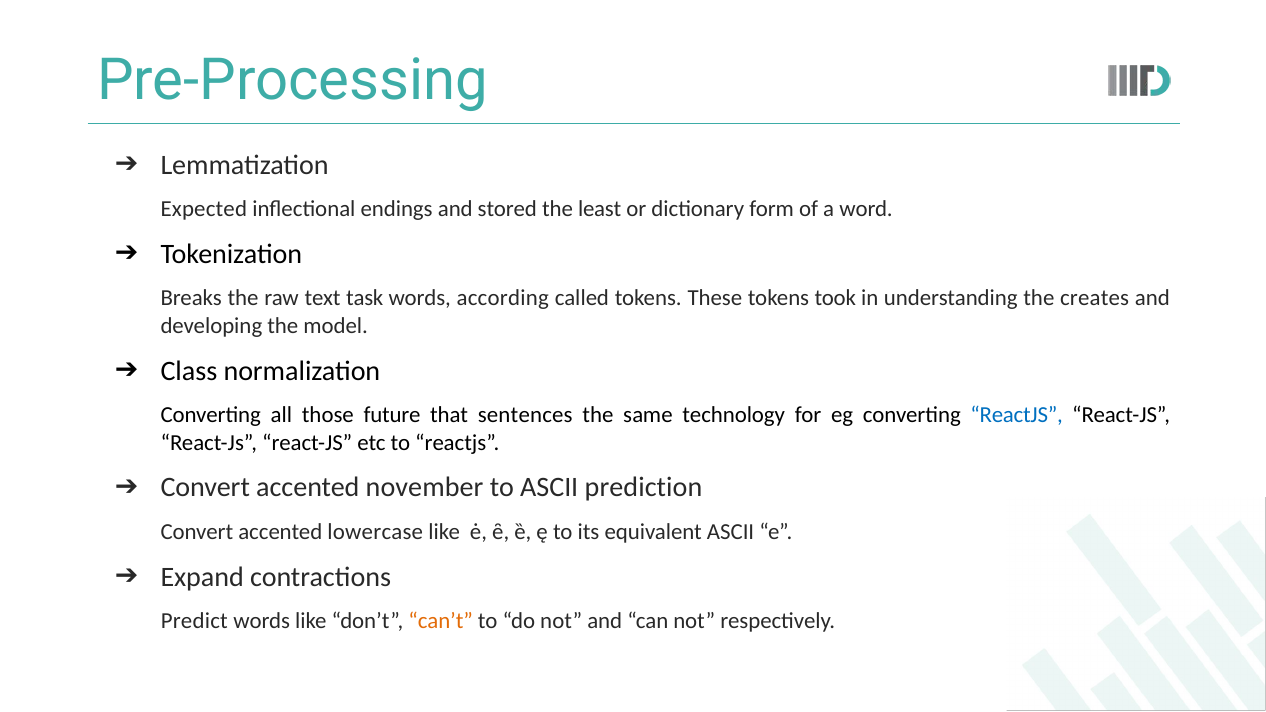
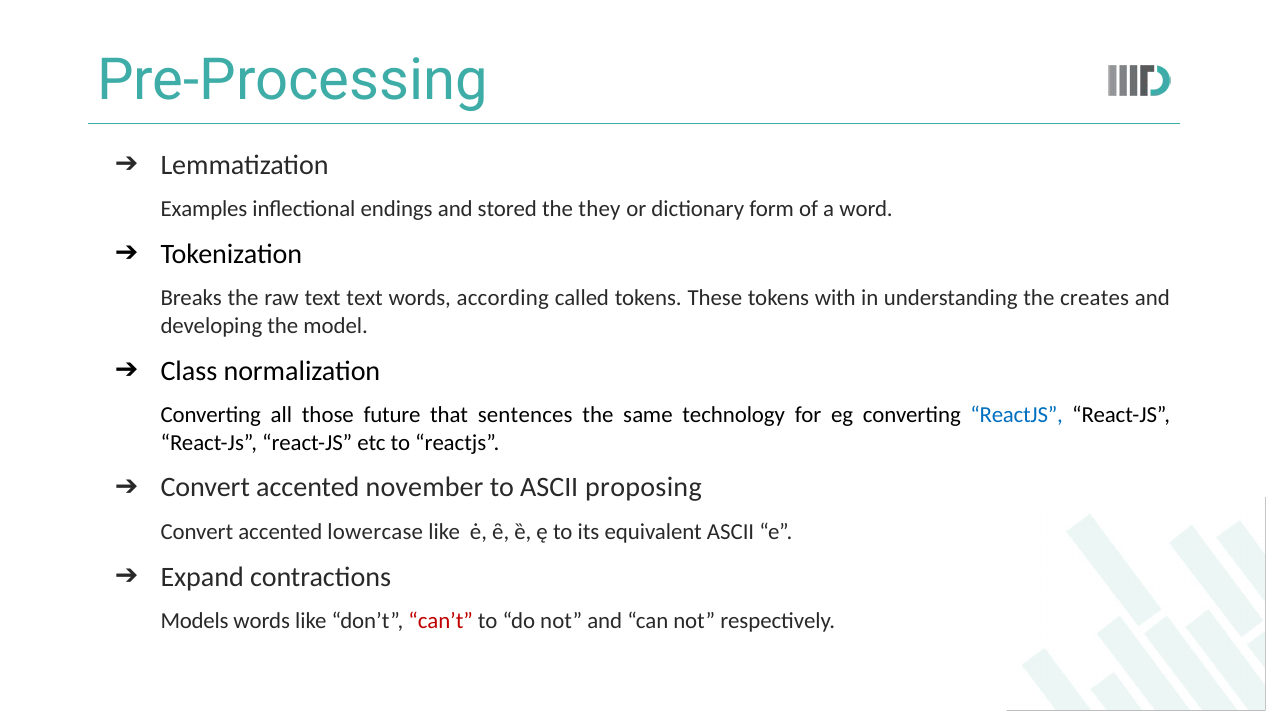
Expected: Expected -> Examples (204, 209)
least: least -> they (599, 209)
text task: task -> text (365, 298)
took: took -> with (835, 298)
prediction: prediction -> proposing (643, 488)
Predict: Predict -> Models (195, 621)
can’t colour: orange -> red (441, 621)
